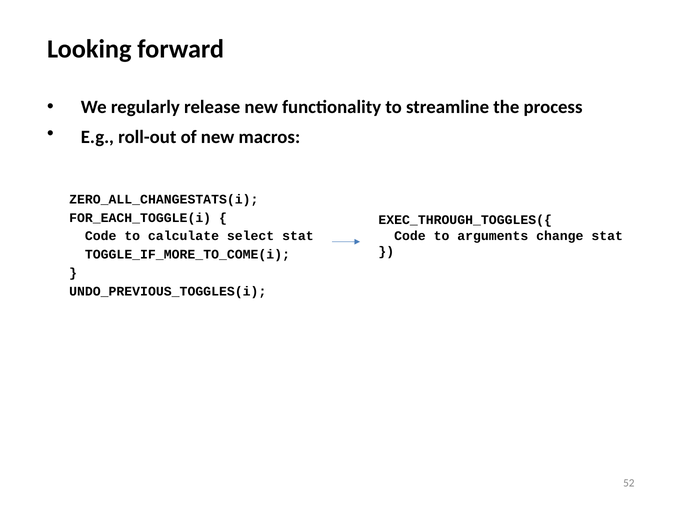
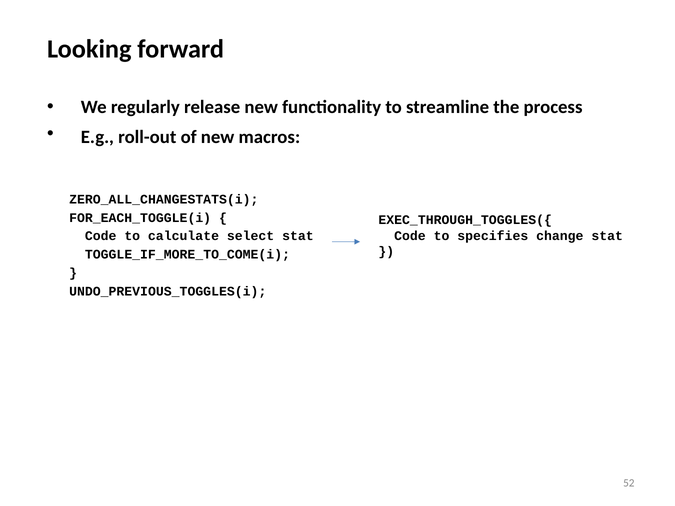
arguments: arguments -> specifies (493, 236)
